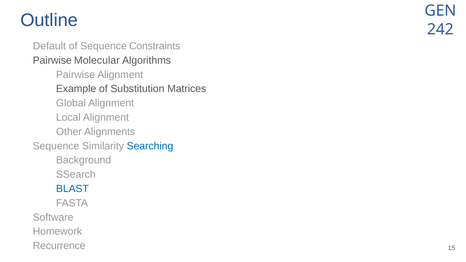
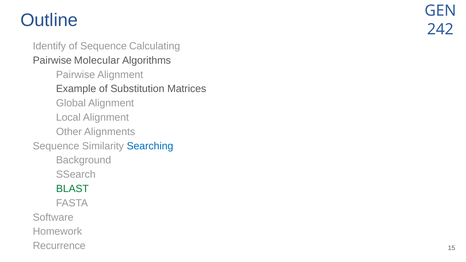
Default: Default -> Identify (49, 46)
Constraints: Constraints -> Calculating (155, 46)
BLAST colour: blue -> green (72, 189)
